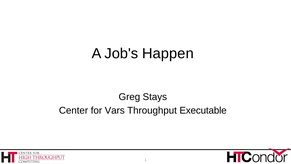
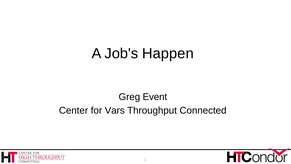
Stays: Stays -> Event (155, 97)
Executable: Executable -> Connected (203, 110)
